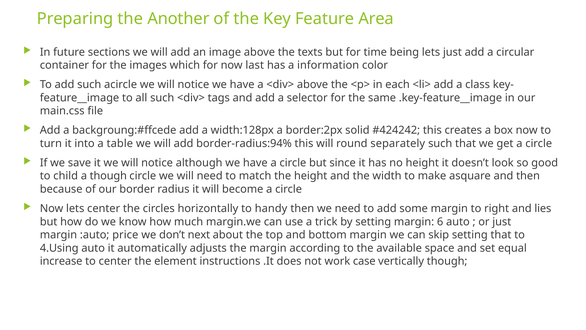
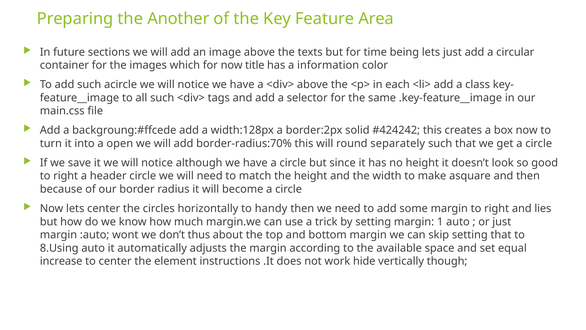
last: last -> title (255, 65)
table: table -> open (120, 143)
border-radius:94%: border-radius:94% -> border-radius:70% (244, 143)
child: child -> right (66, 176)
a though: though -> header (108, 176)
6: 6 -> 1 (440, 221)
price: price -> wont (125, 235)
next: next -> thus (199, 235)
4.Using: 4.Using -> 8.Using (59, 248)
case: case -> hide (364, 261)
